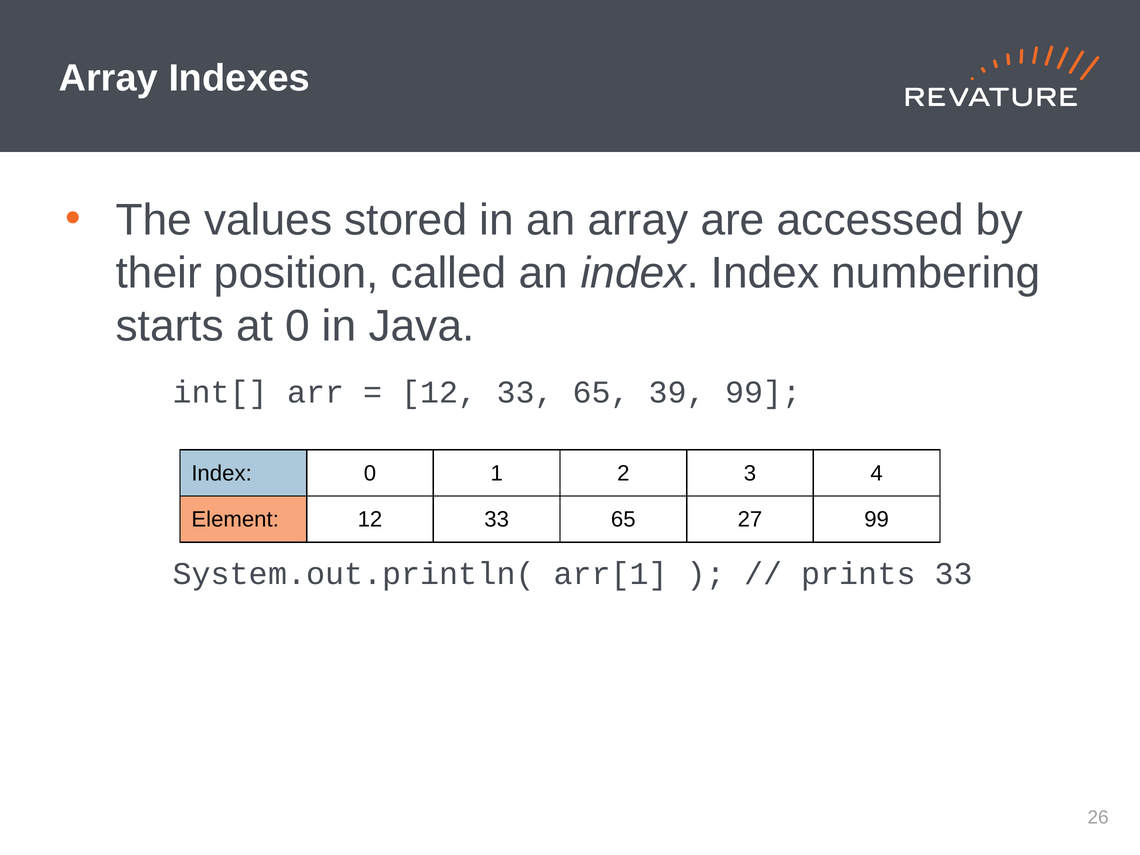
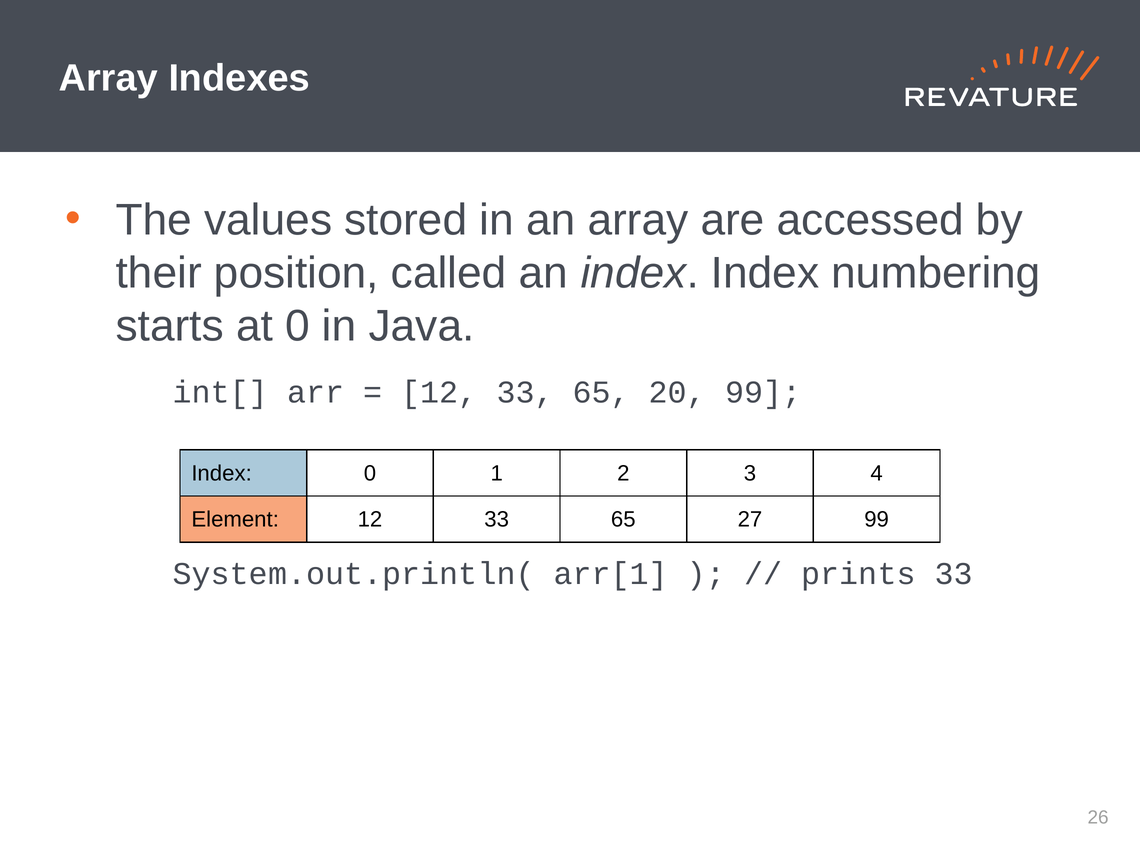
39: 39 -> 20 (677, 392)
